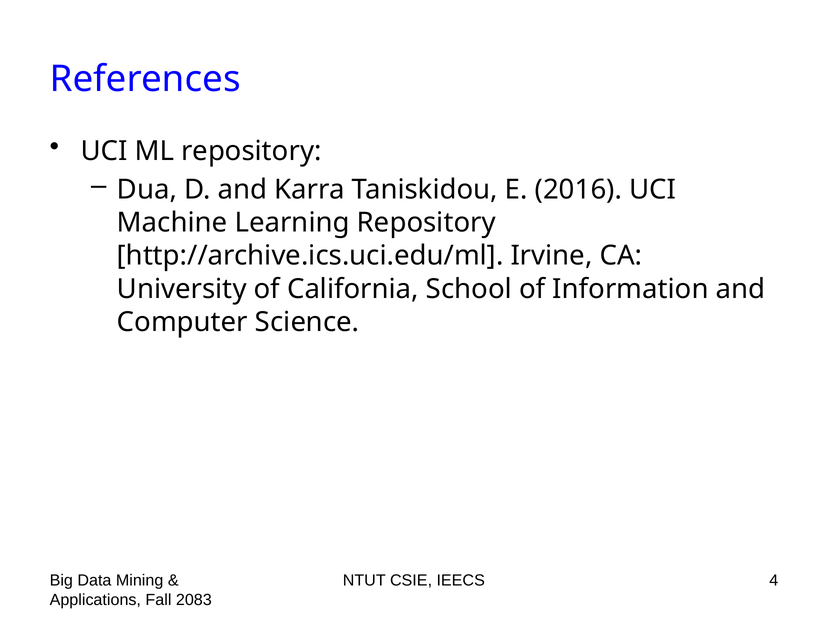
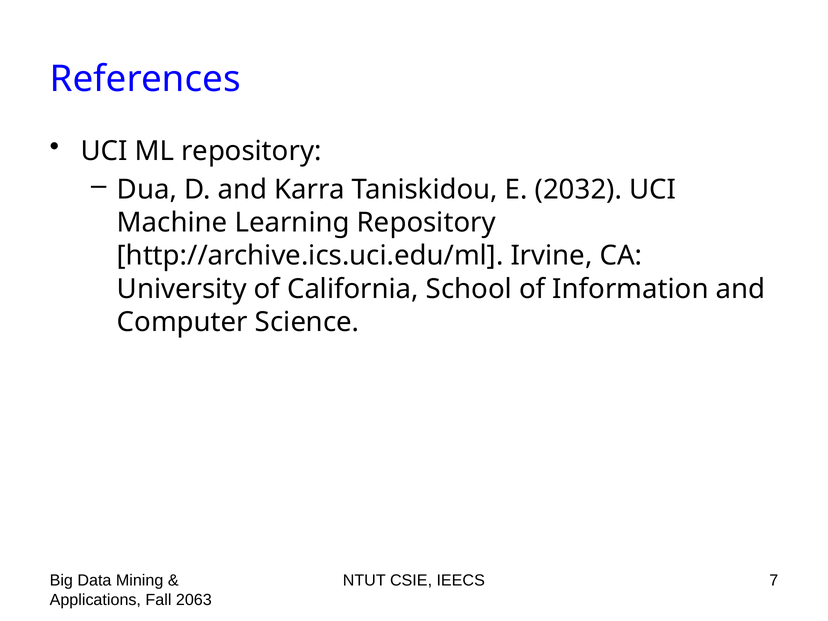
2016: 2016 -> 2032 (578, 190)
4: 4 -> 7 (774, 580)
2083: 2083 -> 2063 (194, 600)
